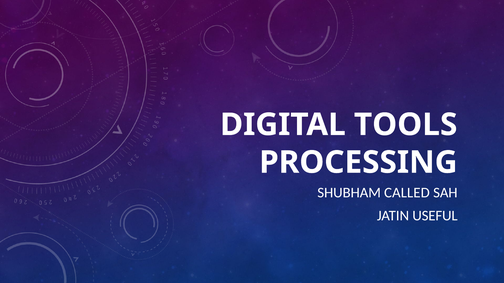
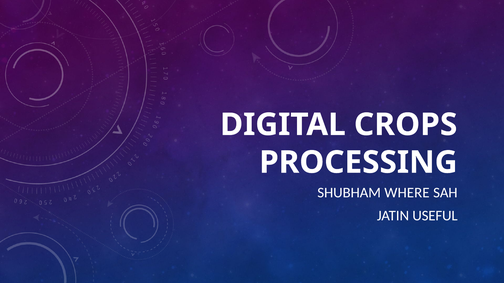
TOOLS: TOOLS -> CROPS (406, 125)
CALLED: CALLED -> WHERE (407, 193)
